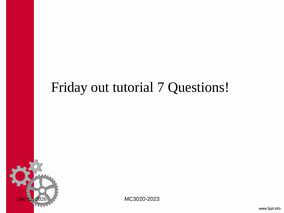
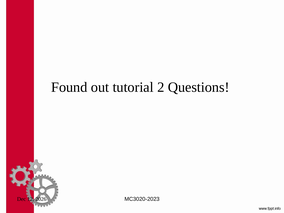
Friday: Friday -> Found (69, 87)
7: 7 -> 2 (161, 87)
